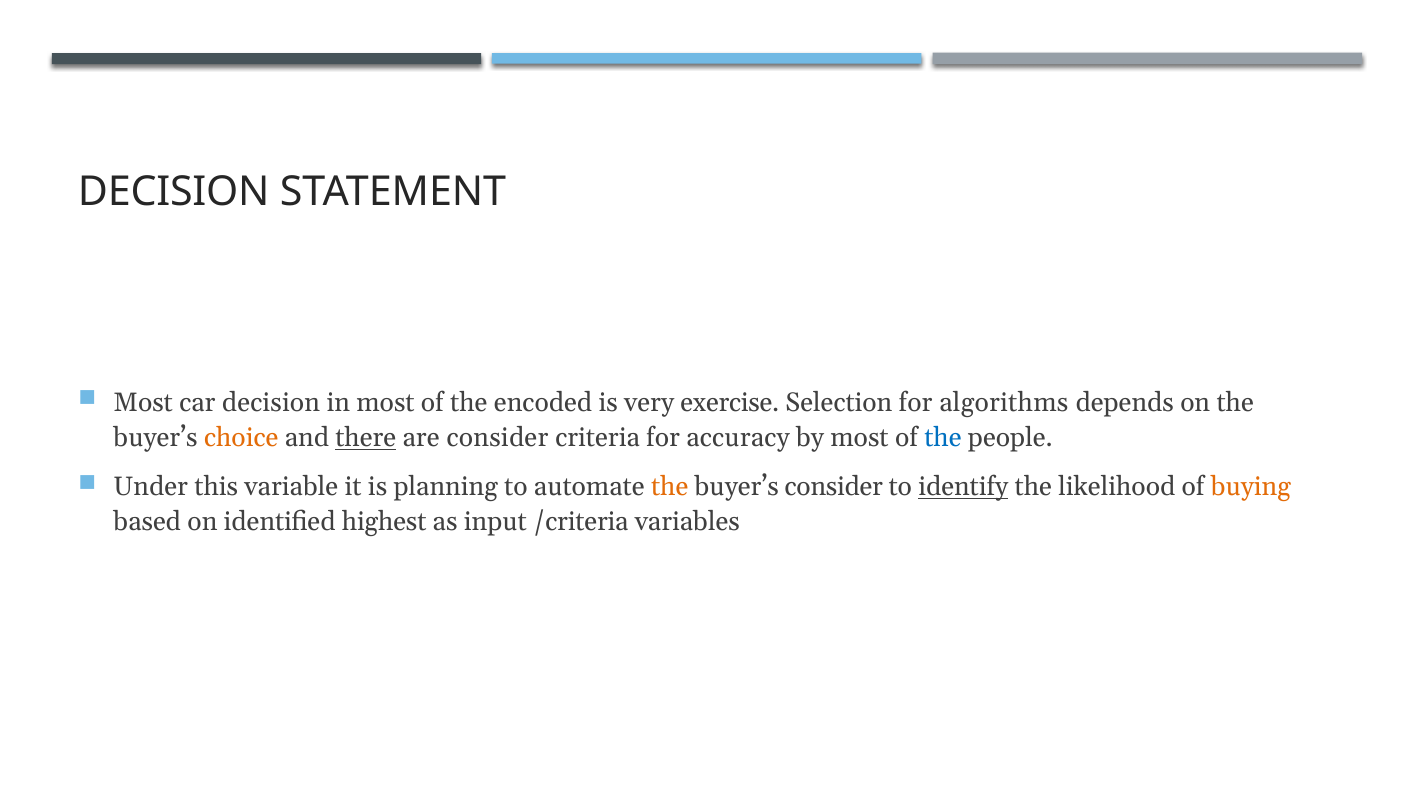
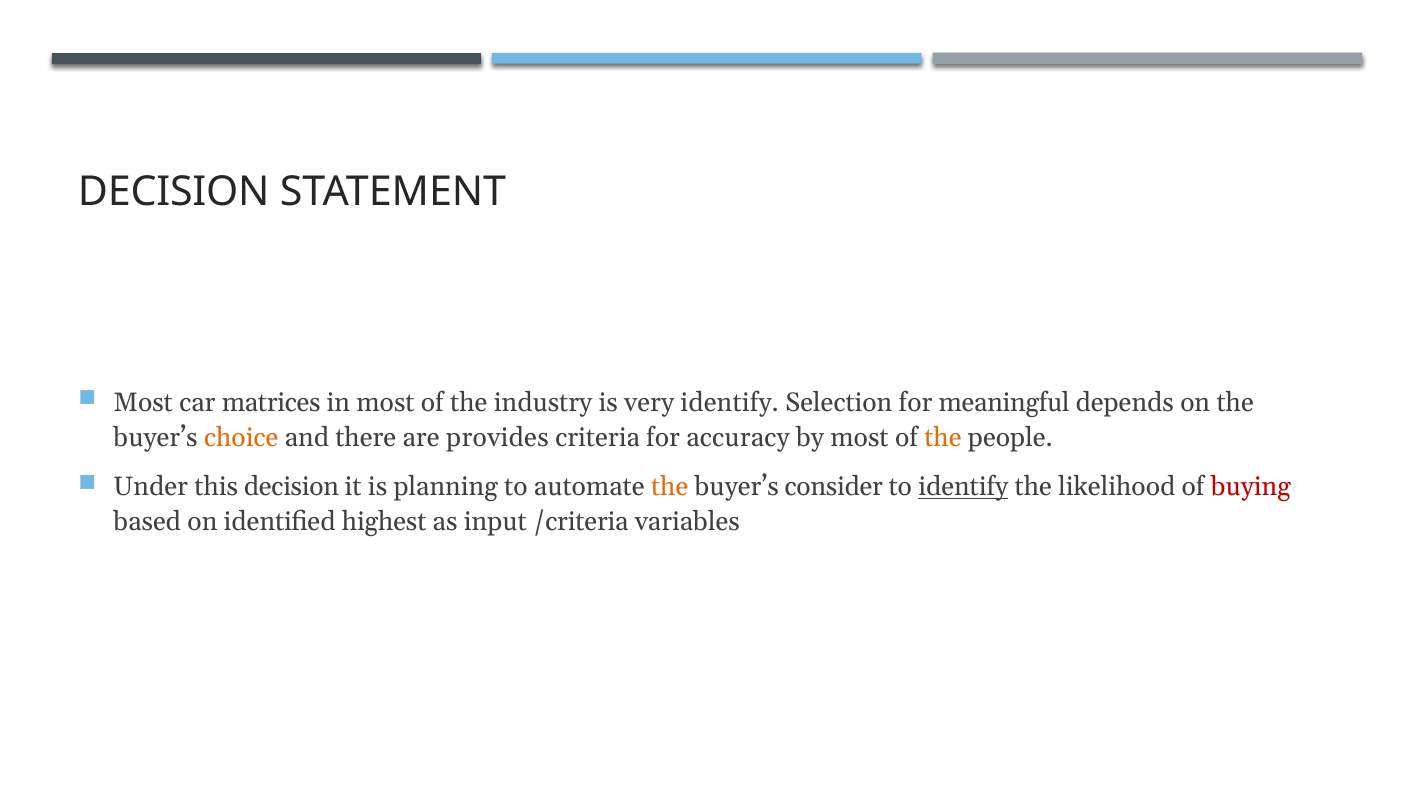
car decision: decision -> matrices (271, 403)
encoded: encoded -> industry (543, 403)
very exercise: exercise -> identify (730, 403)
algorithms: algorithms -> meaningful (1004, 403)
there underline: present -> none (366, 438)
are consider: consider -> provides (497, 438)
the colour: blue -> orange (943, 438)
this variable: variable -> decision (292, 487)
buying colour: orange -> red (1251, 487)
